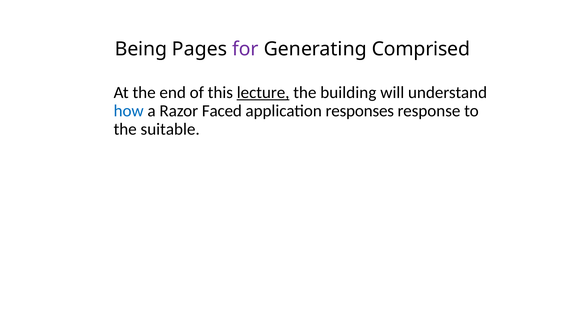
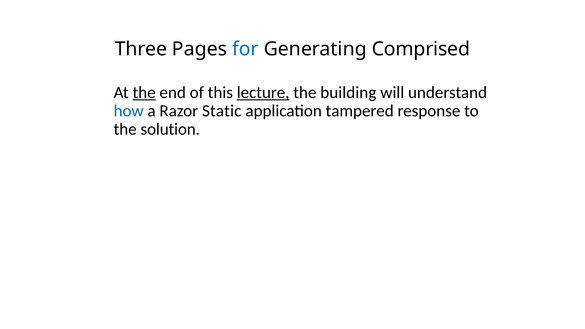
Being: Being -> Three (141, 49)
for colour: purple -> blue (245, 49)
the underline: none -> present (144, 92)
Faced: Faced -> Static (222, 111)
responses: responses -> tampered (360, 111)
suitable: suitable -> solution (170, 129)
